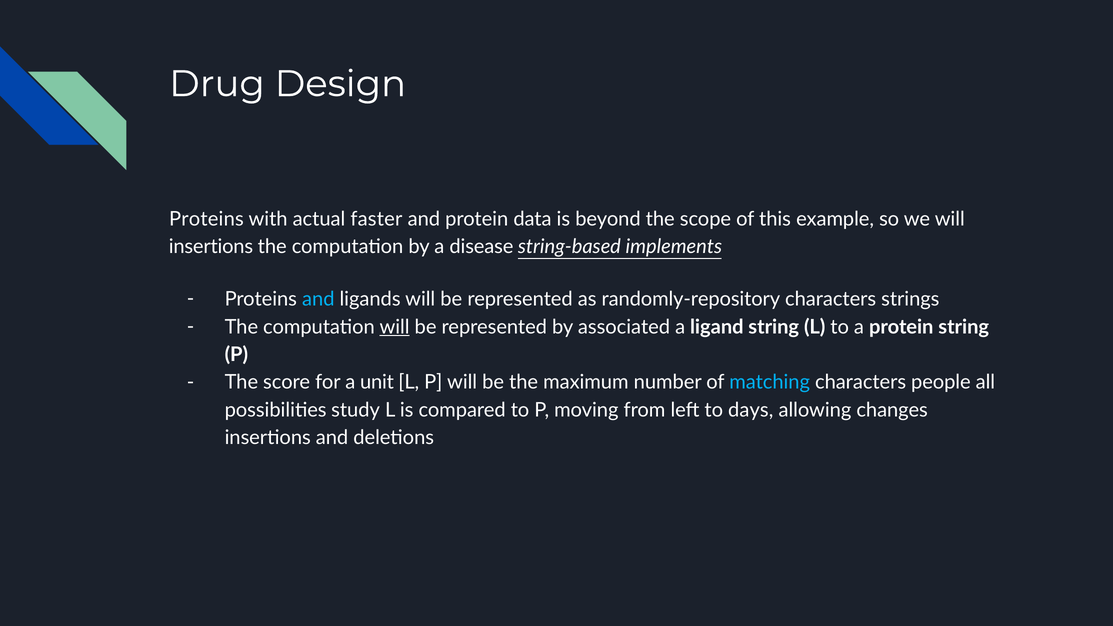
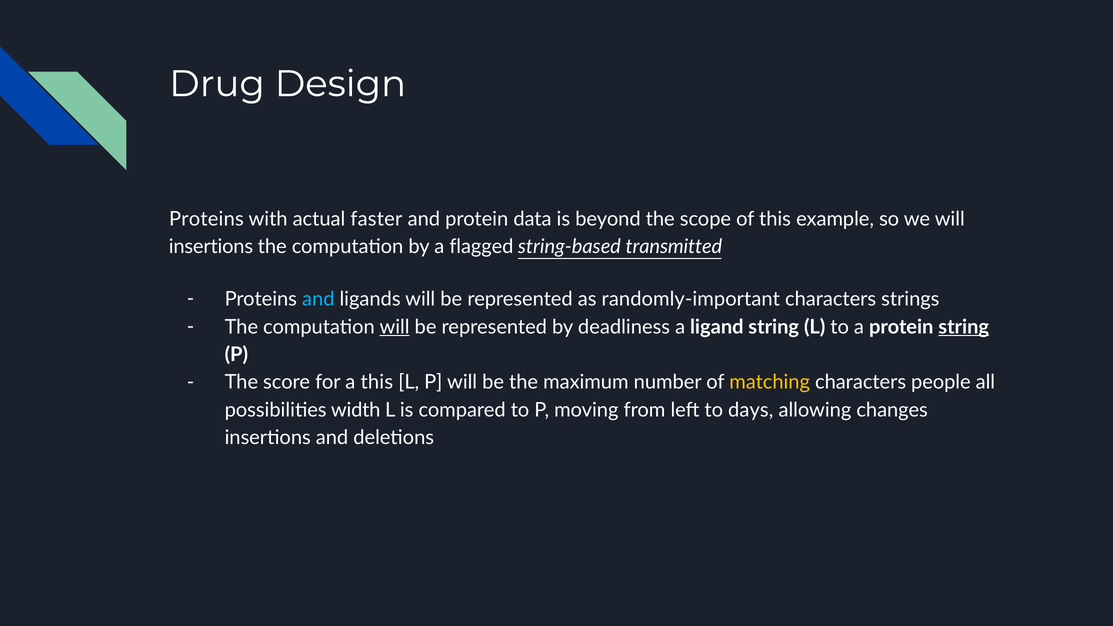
disease: disease -> flagged (481, 247)
implements: implements -> transmitted (674, 247)
randomly-repository: randomly-repository -> randomly-important (691, 299)
associated: associated -> deadliness (624, 327)
string underline: none -> present (964, 327)
a unit: unit -> this (377, 382)
matching colour: light blue -> yellow (770, 382)
study: study -> width (356, 410)
